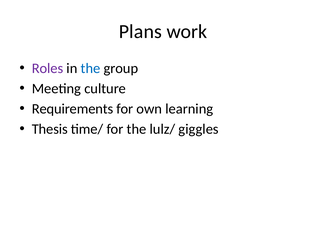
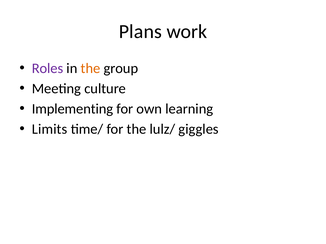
the colour: blue -> orange (91, 68)
Requirements: Requirements -> Implementing (73, 109)
Thesis: Thesis -> Limits (50, 129)
